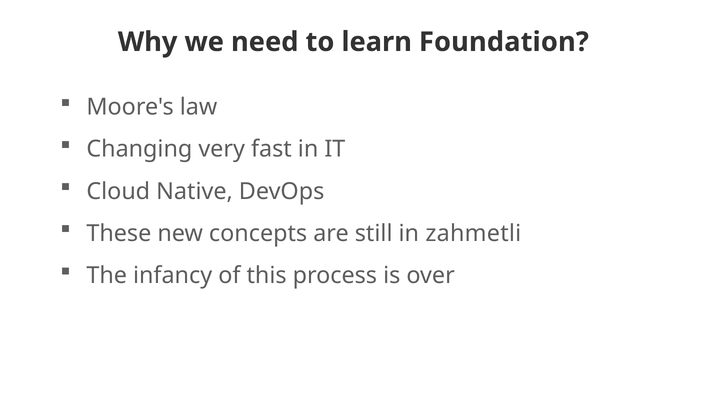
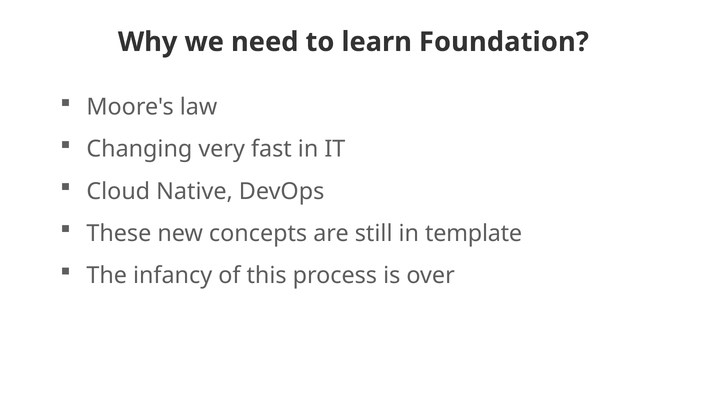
zahmetli: zahmetli -> template (474, 233)
